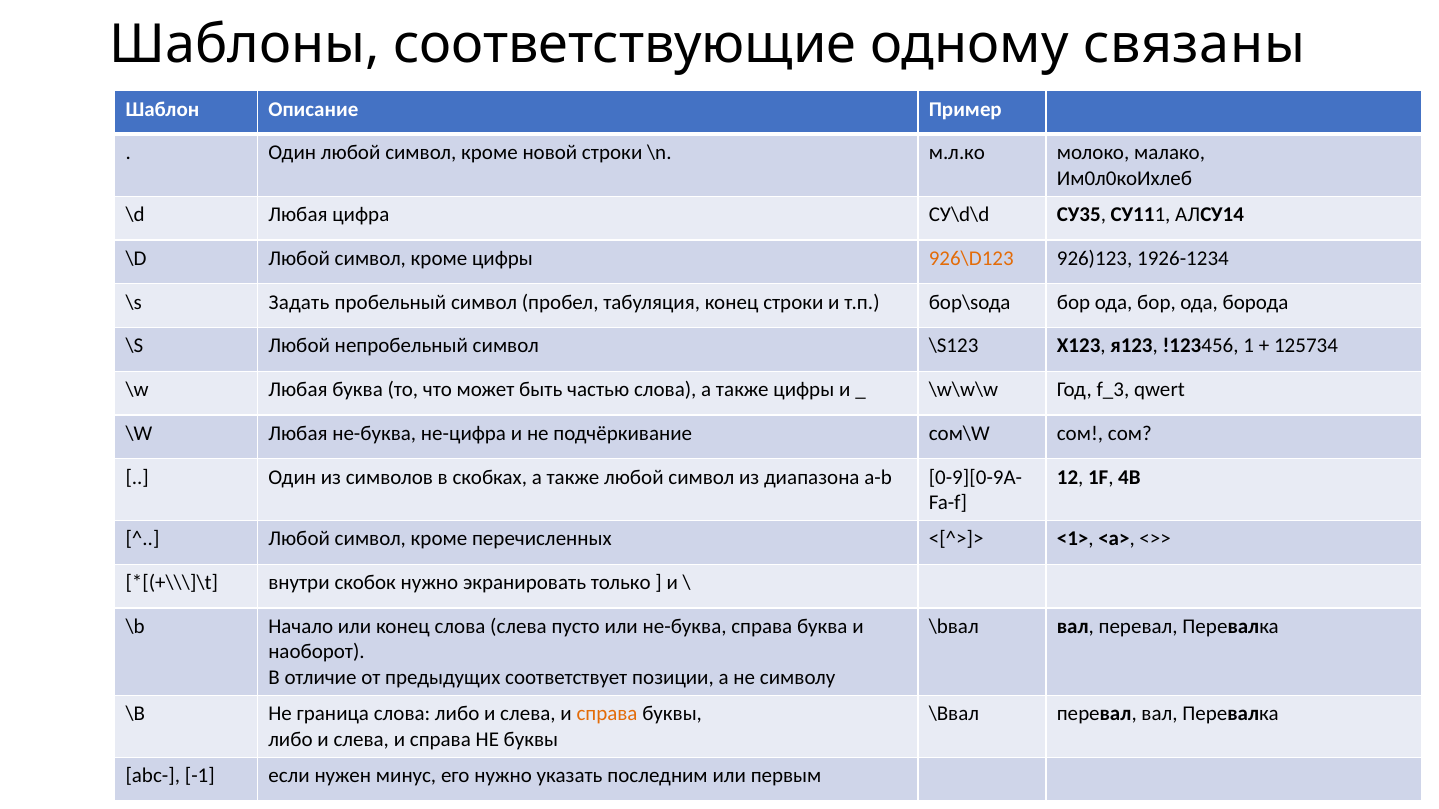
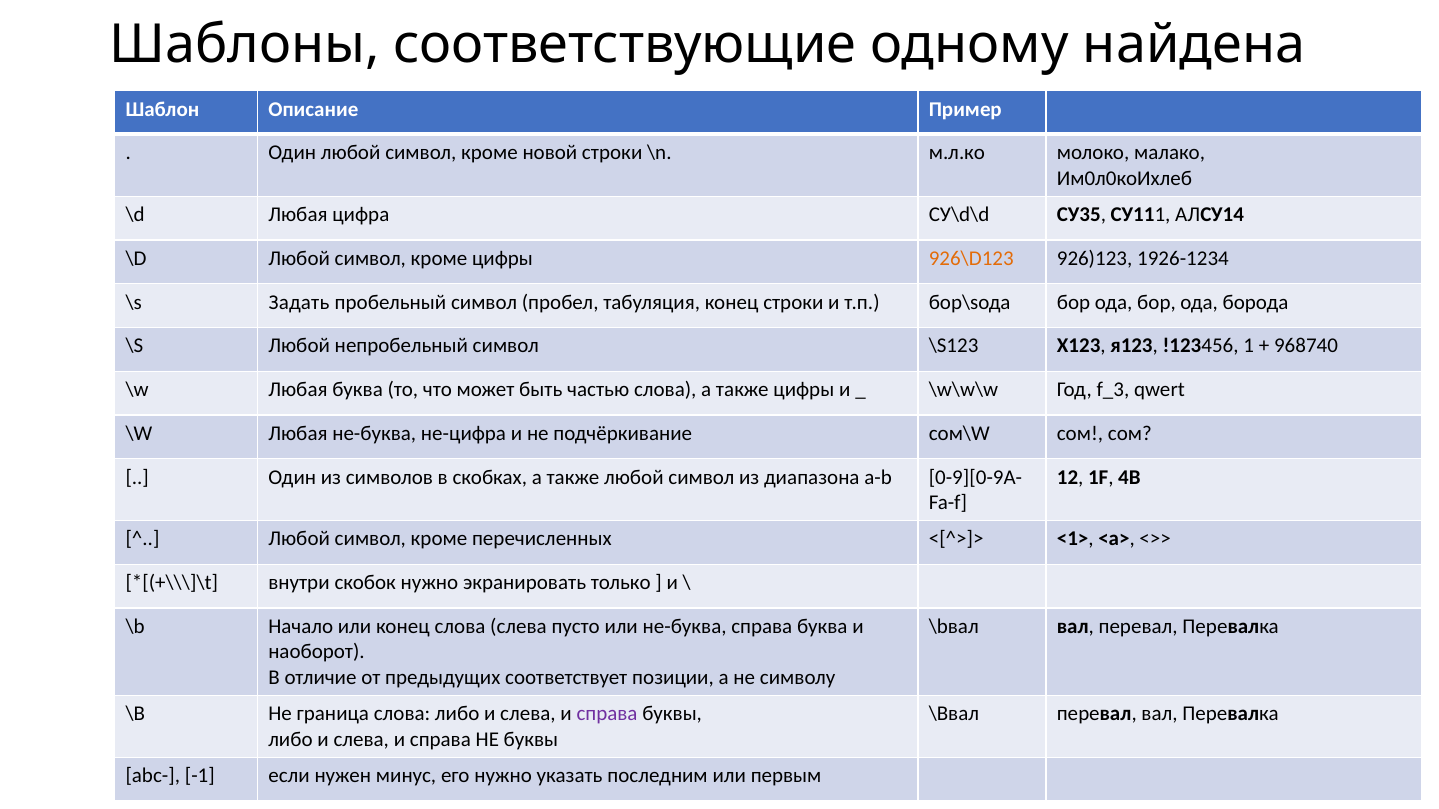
связаны: связаны -> найдена (1194, 45)
125734: 125734 -> 968740 (1306, 346)
справа colour: orange -> purple (607, 714)
